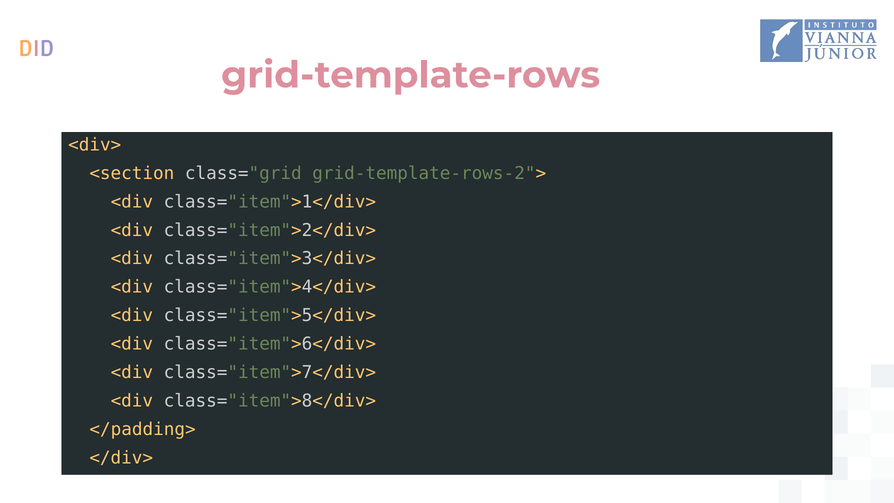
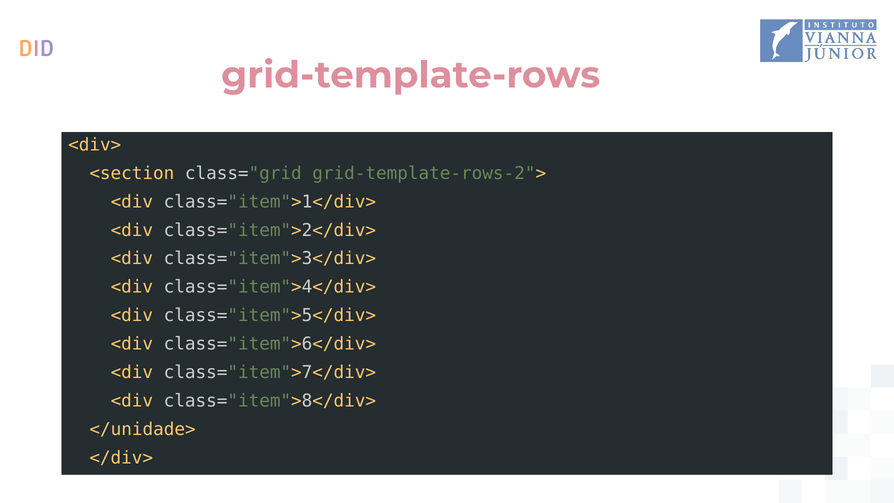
</padding>: </padding> -> </unidade> (143, 429)
